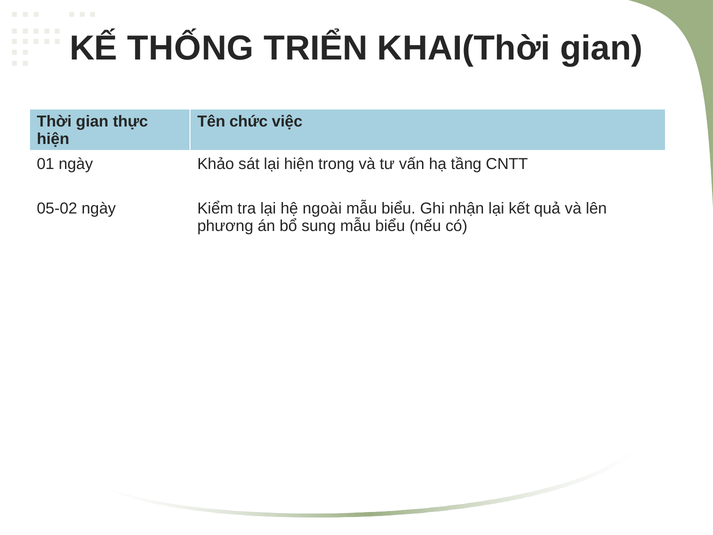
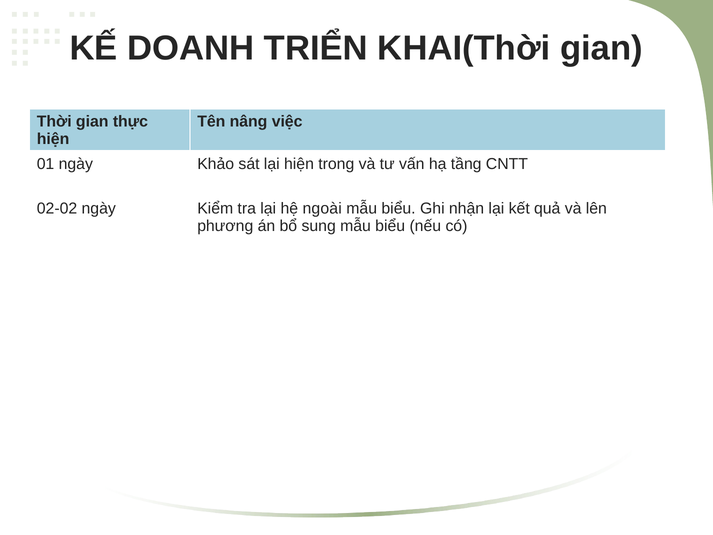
THỐNG: THỐNG -> DOANH (191, 48)
chức: chức -> nâng (249, 122)
05-02: 05-02 -> 02-02 (57, 209)
